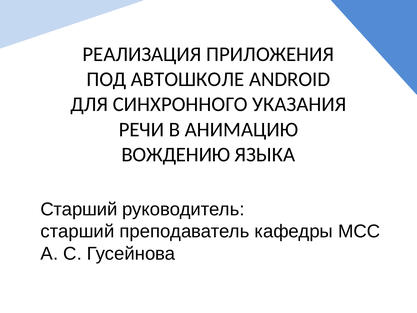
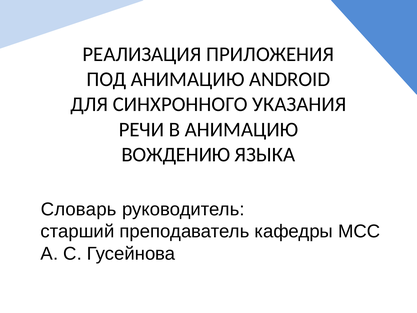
ПОД АВТОШКОЛЕ: АВТОШКОЛЕ -> АНИМАЦИЮ (188, 79)
Старший: Старший -> Словарь (79, 209)
